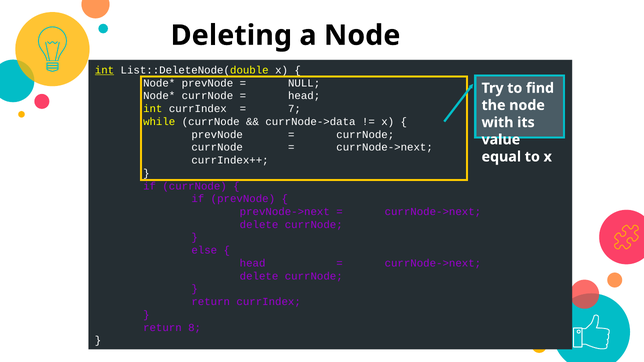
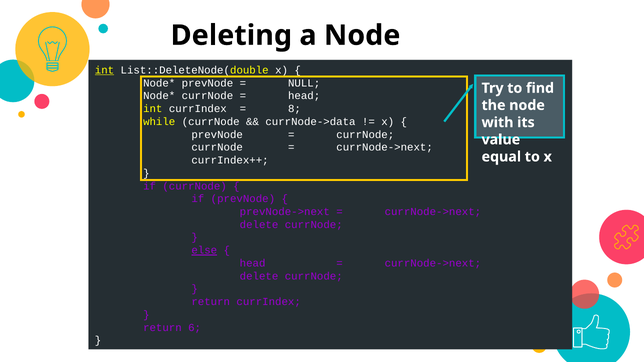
7: 7 -> 8 (294, 109)
else underline: none -> present (204, 251)
8: 8 -> 6 (195, 328)
